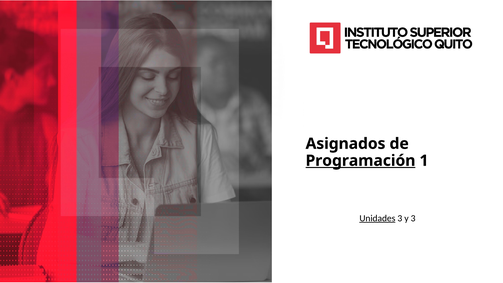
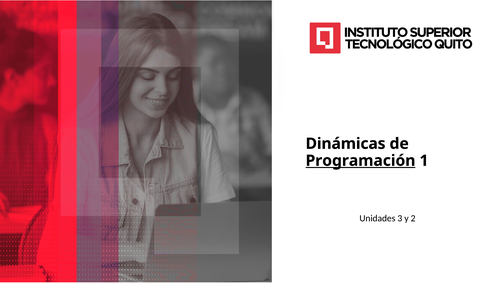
Asignados: Asignados -> Dinámicas (346, 144)
Unidades underline: present -> none (377, 218)
y 3: 3 -> 2 (413, 218)
